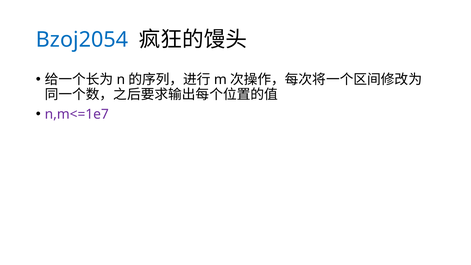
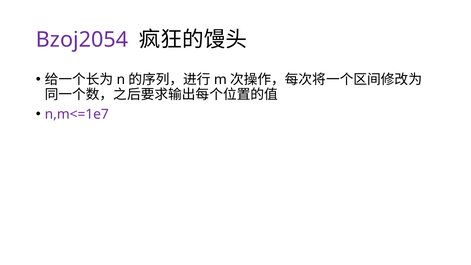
Bzoj2054 colour: blue -> purple (82, 40)
